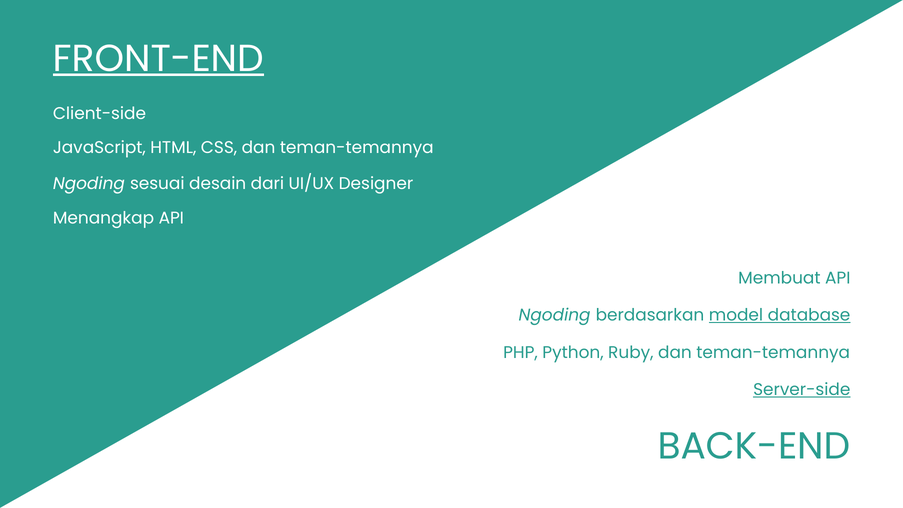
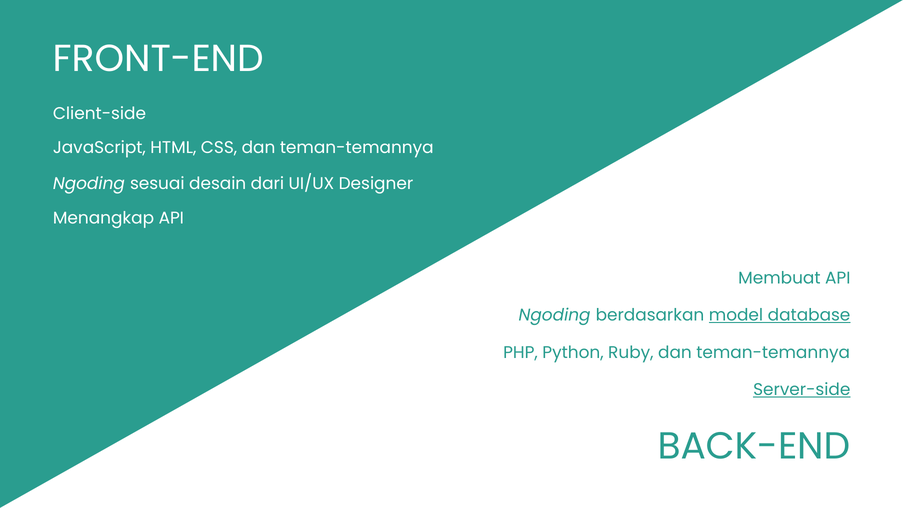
FRONT-END underline: present -> none (158, 59)
